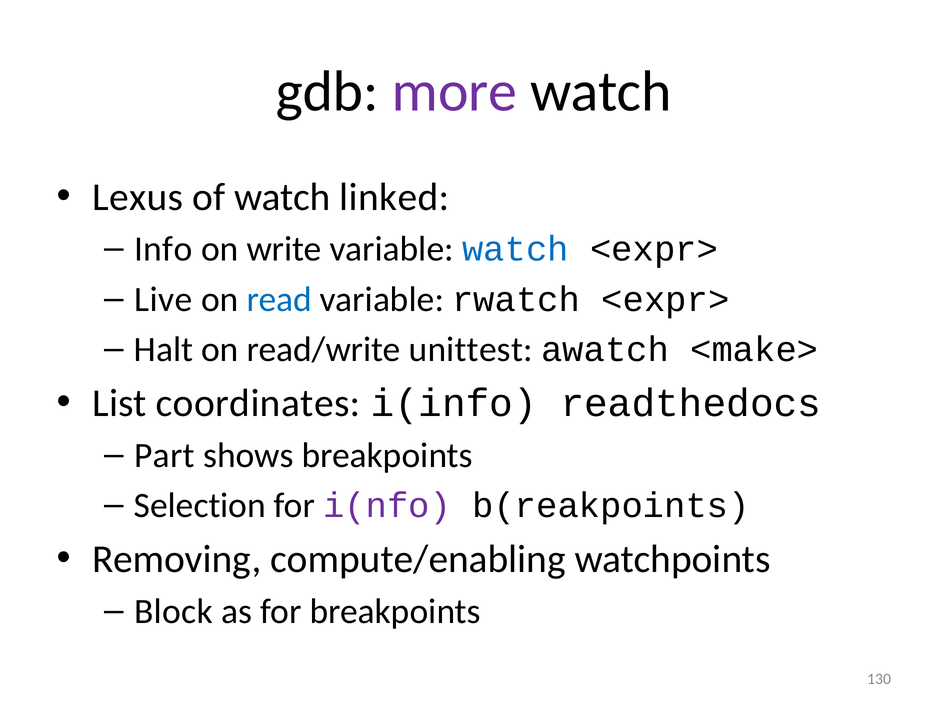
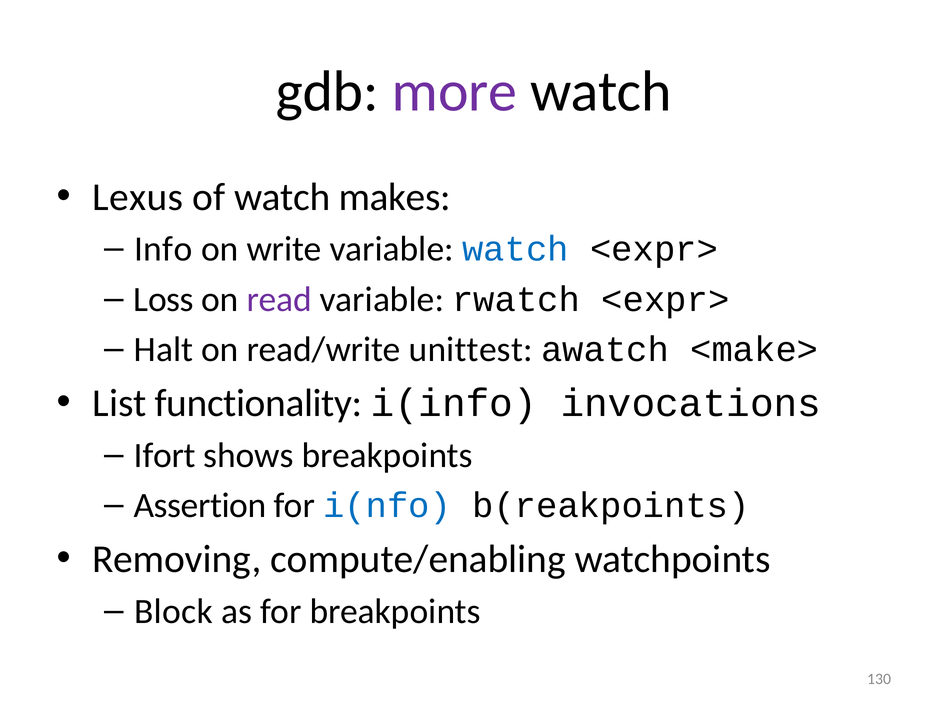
linked: linked -> makes (395, 197)
Live: Live -> Loss (164, 299)
read colour: blue -> purple (279, 299)
coordinates: coordinates -> functionality (259, 403)
readthedocs: readthedocs -> invocations (691, 403)
Part: Part -> Ifort (165, 455)
Selection: Selection -> Assertion (200, 505)
i(nfo colour: purple -> blue (387, 505)
